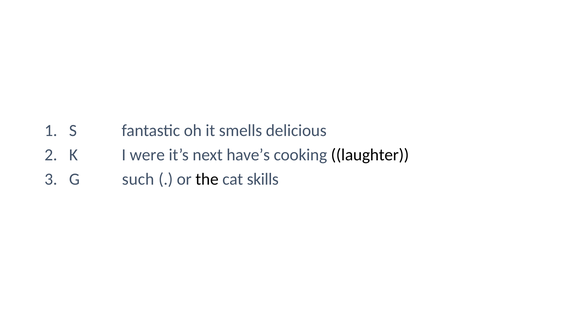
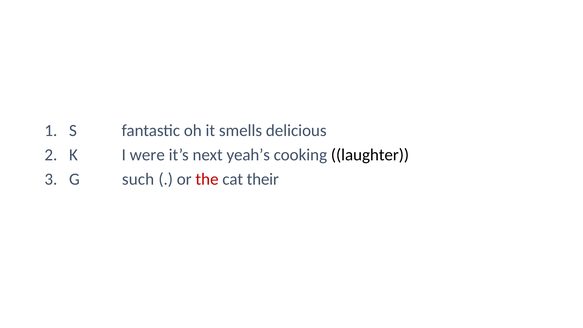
have’s: have’s -> yeah’s (248, 155)
the colour: black -> red (207, 179)
skills: skills -> their (263, 179)
